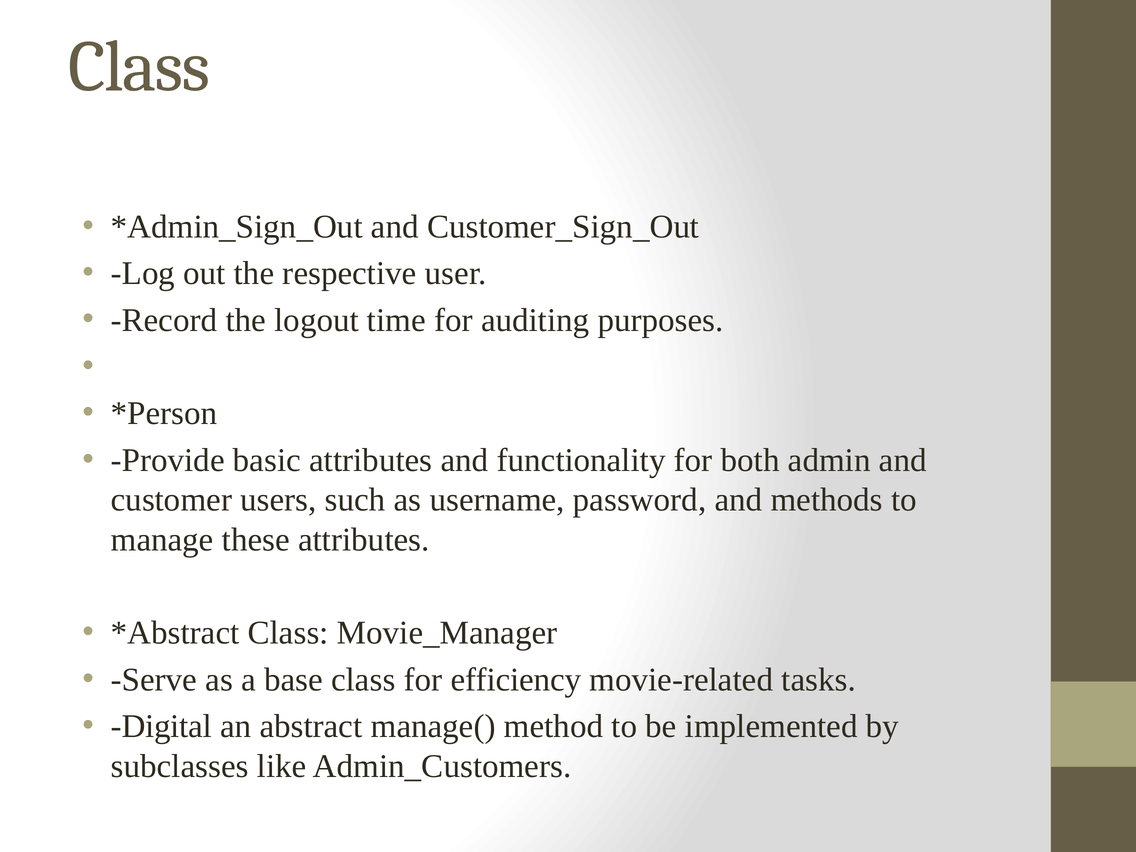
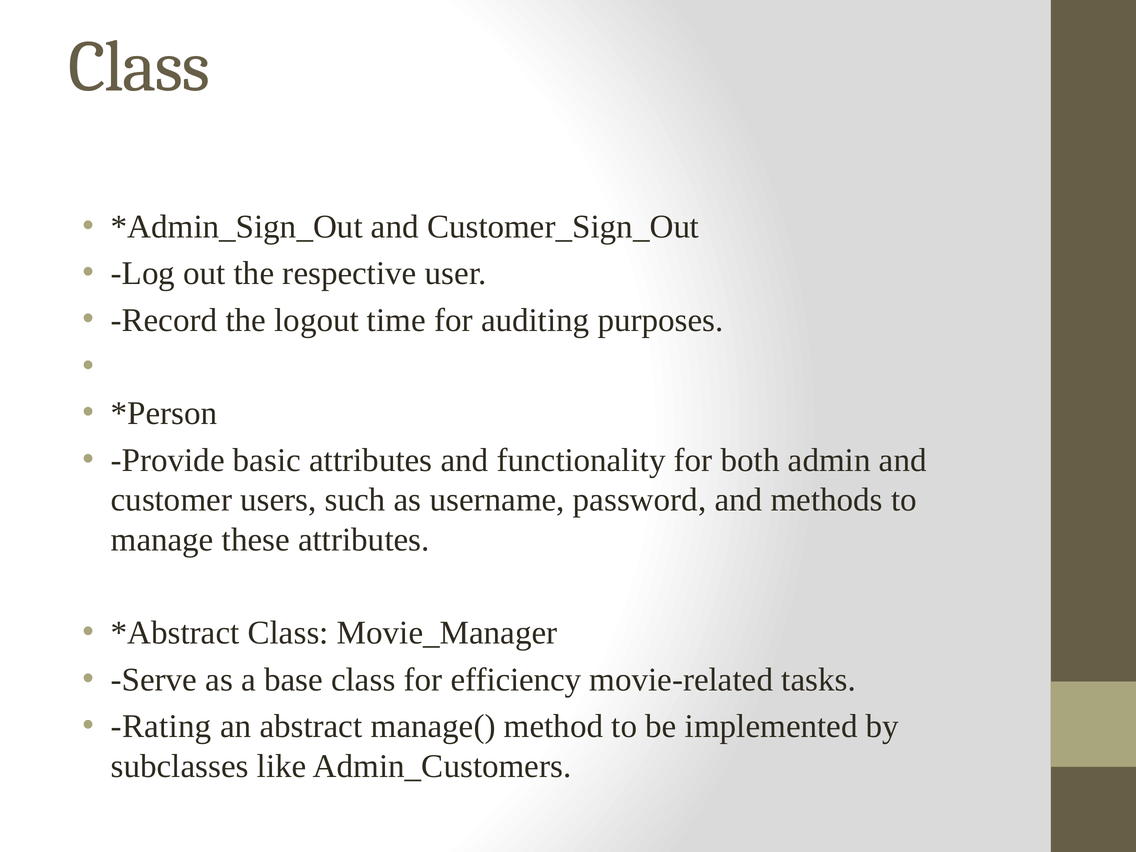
Digital: Digital -> Rating (161, 726)
